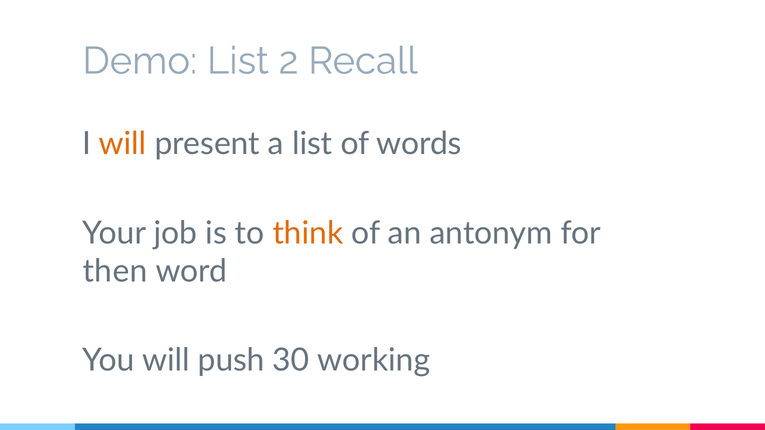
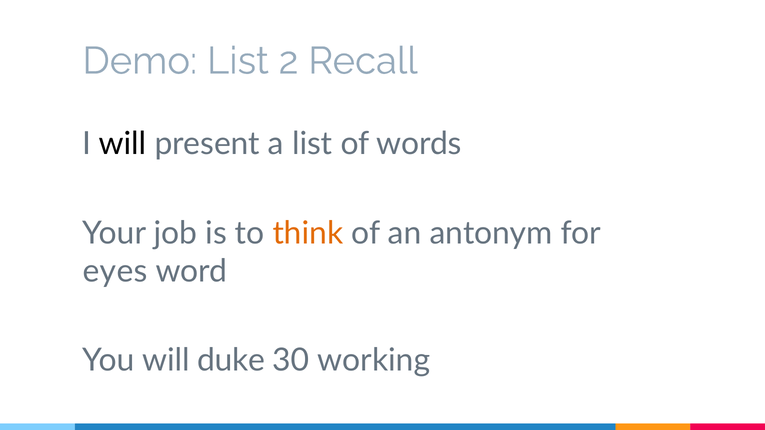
will colour: orange -> black (123, 144)
then: then -> eyes (115, 271)
push: push -> duke (231, 361)
